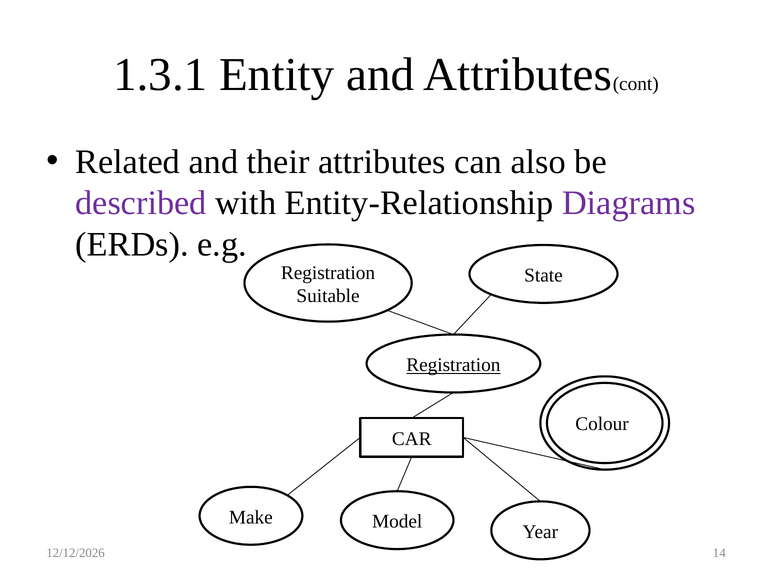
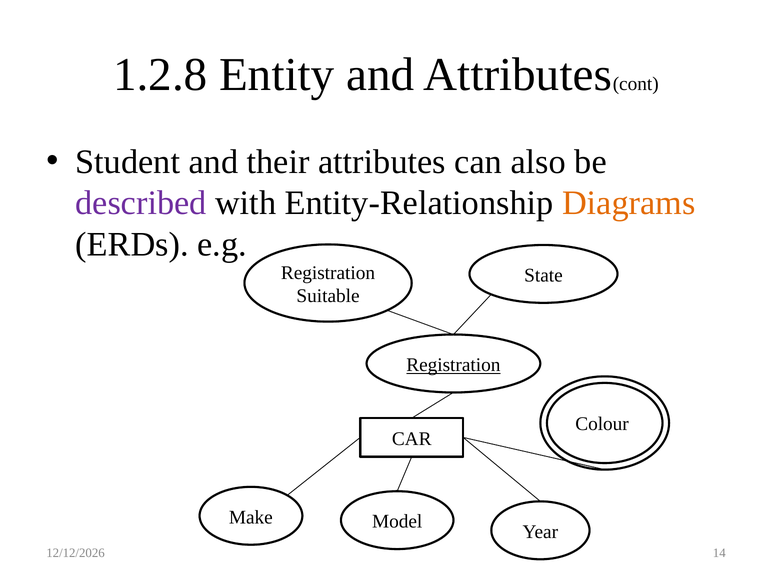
1.3.1: 1.3.1 -> 1.2.8 (160, 75)
Related: Related -> Student (128, 162)
Diagrams colour: purple -> orange (629, 203)
